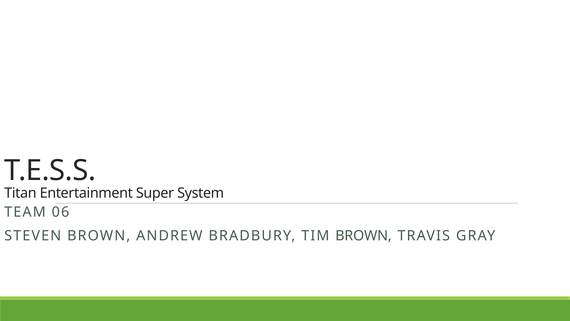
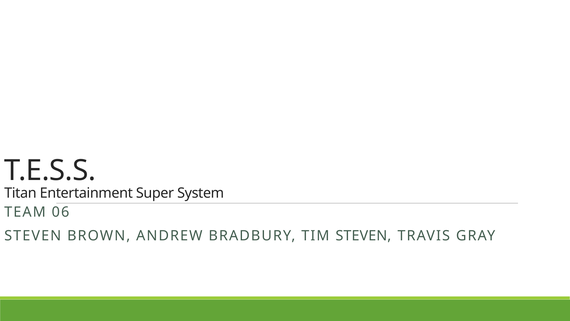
TIM BROWN: BROWN -> STEVEN (363, 236)
